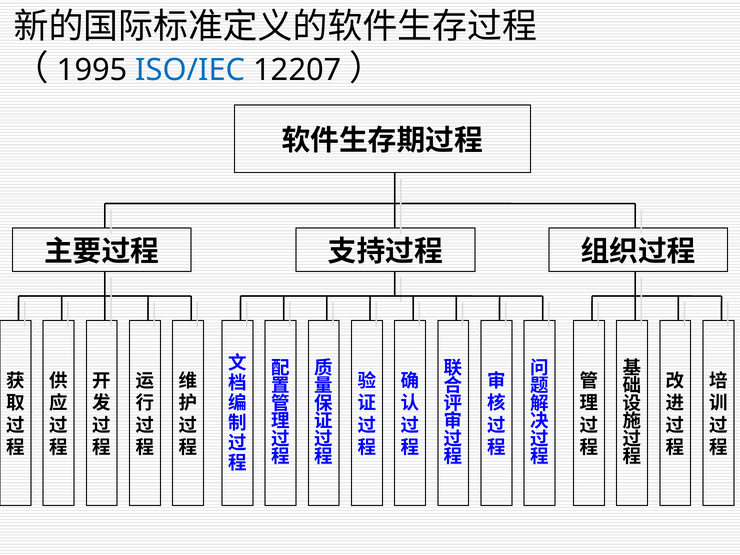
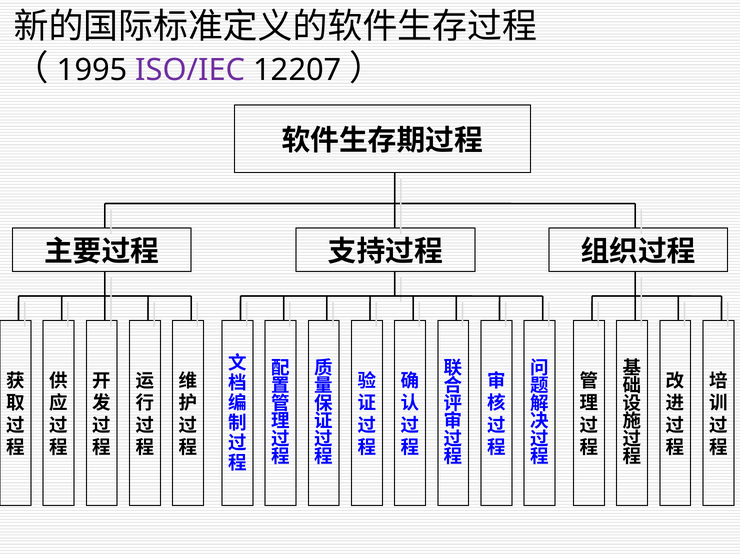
ISO/IEC colour: blue -> purple (190, 70)
